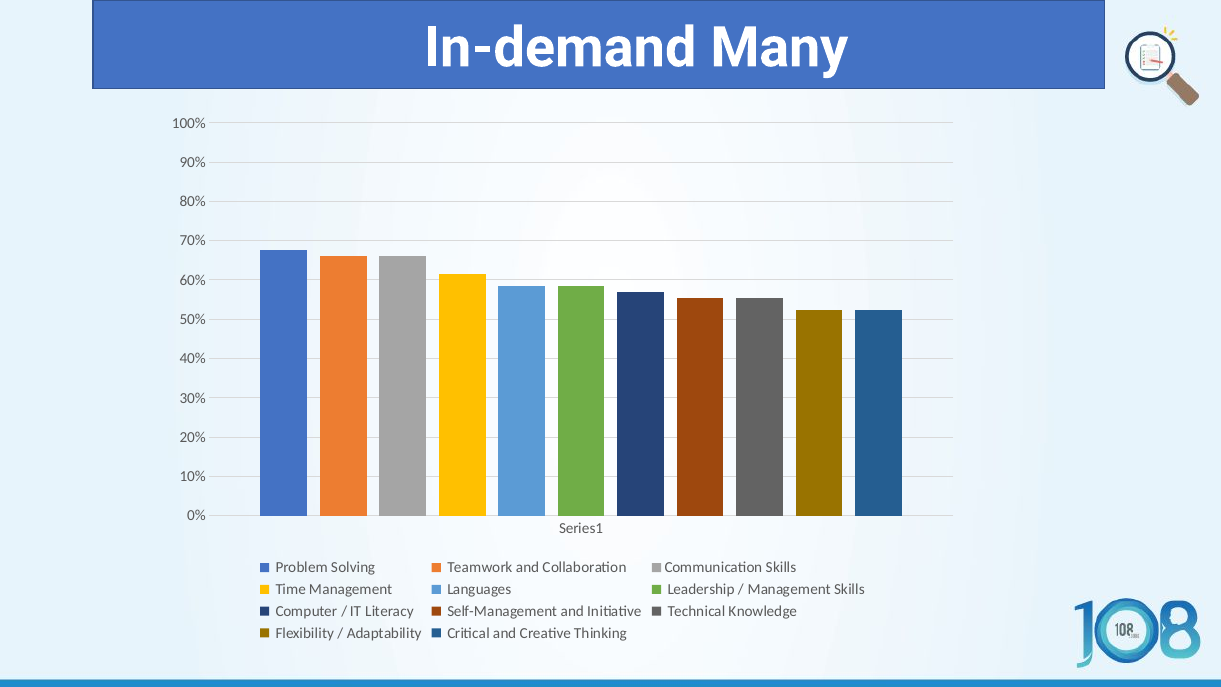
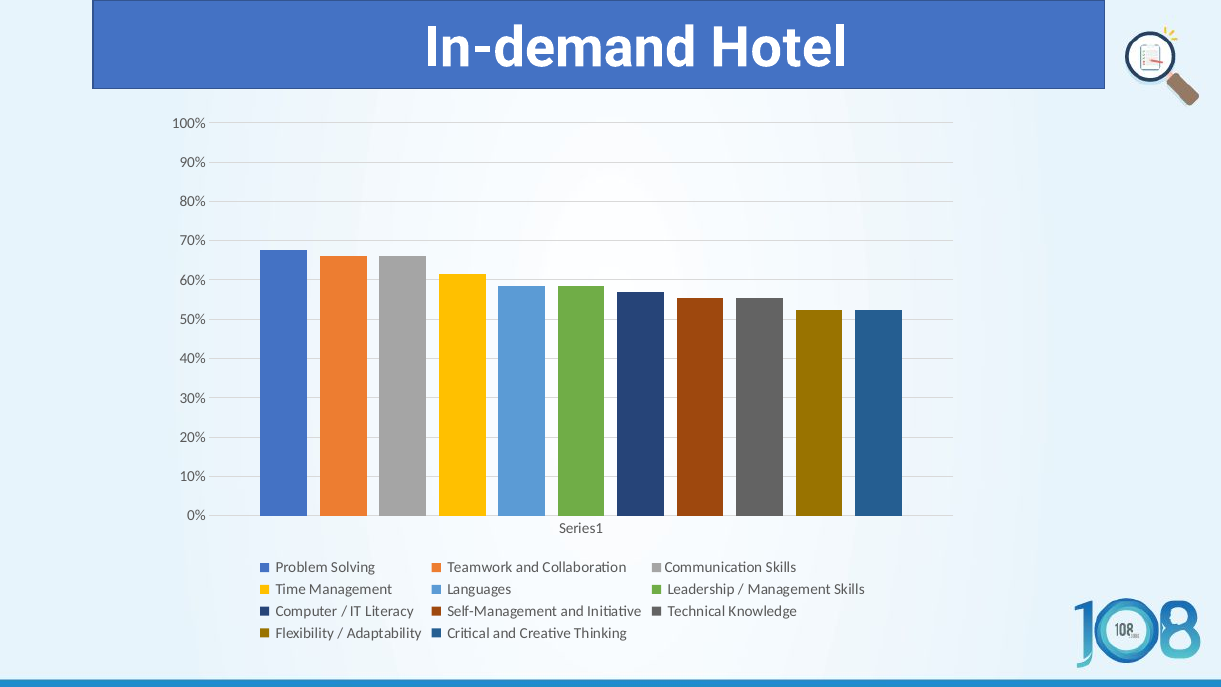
Many: Many -> Hotel (779, 48)
